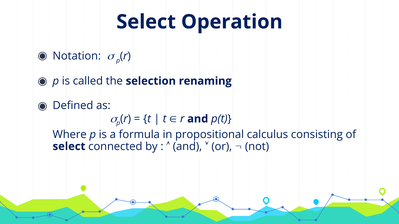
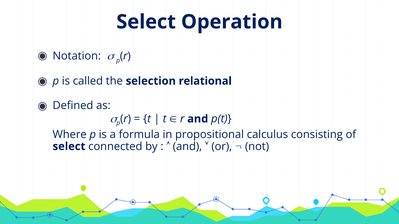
renaming: renaming -> relational (205, 81)
